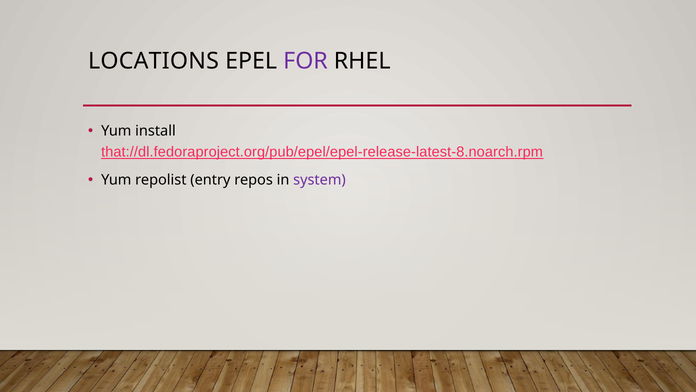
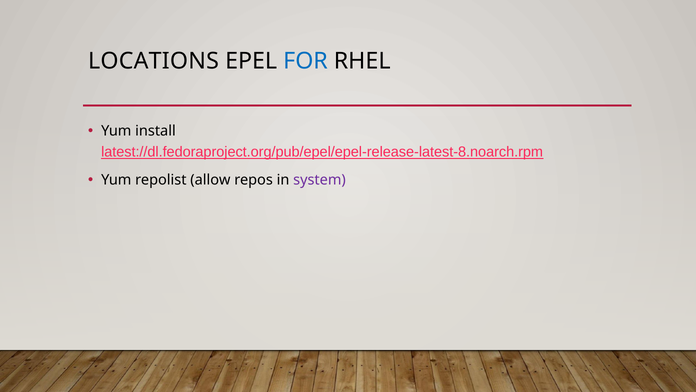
FOR colour: purple -> blue (306, 61)
that://dl.fedoraproject.org/pub/epel/epel-release-latest-8.noarch.rpm: that://dl.fedoraproject.org/pub/epel/epel-release-latest-8.noarch.rpm -> latest://dl.fedoraproject.org/pub/epel/epel-release-latest-8.noarch.rpm (322, 152)
entry: entry -> allow (210, 180)
